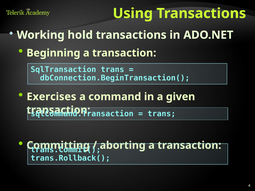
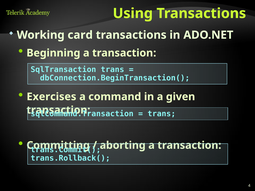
hold: hold -> card (80, 35)
